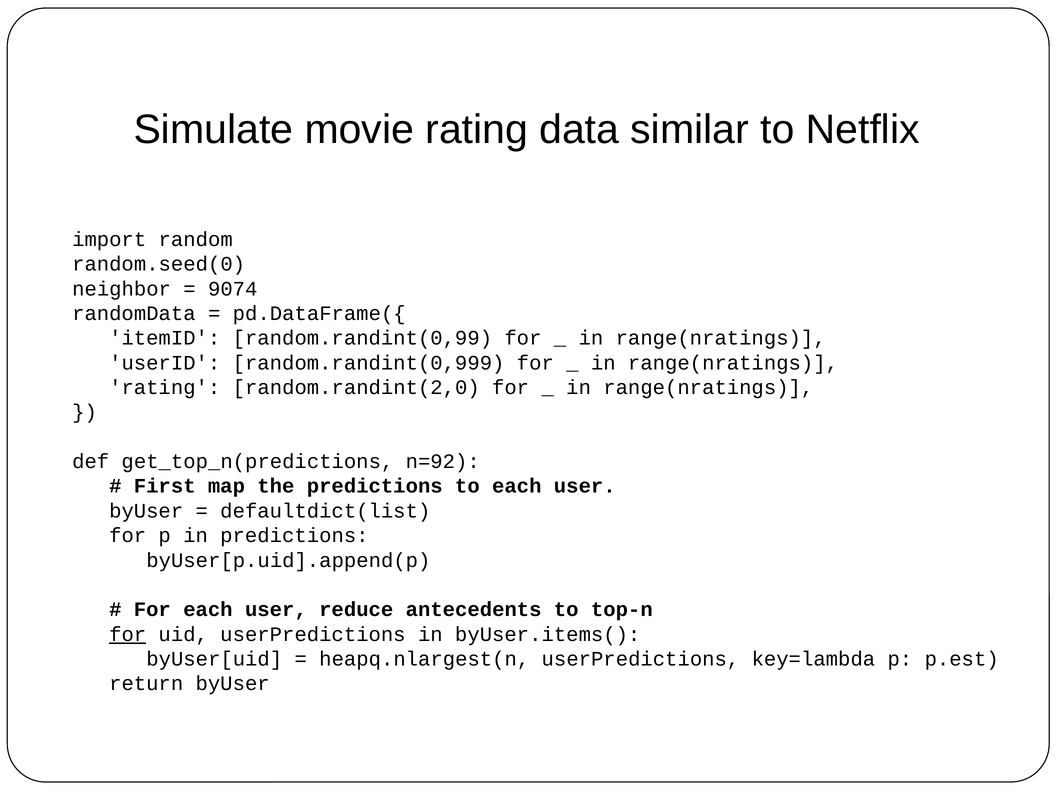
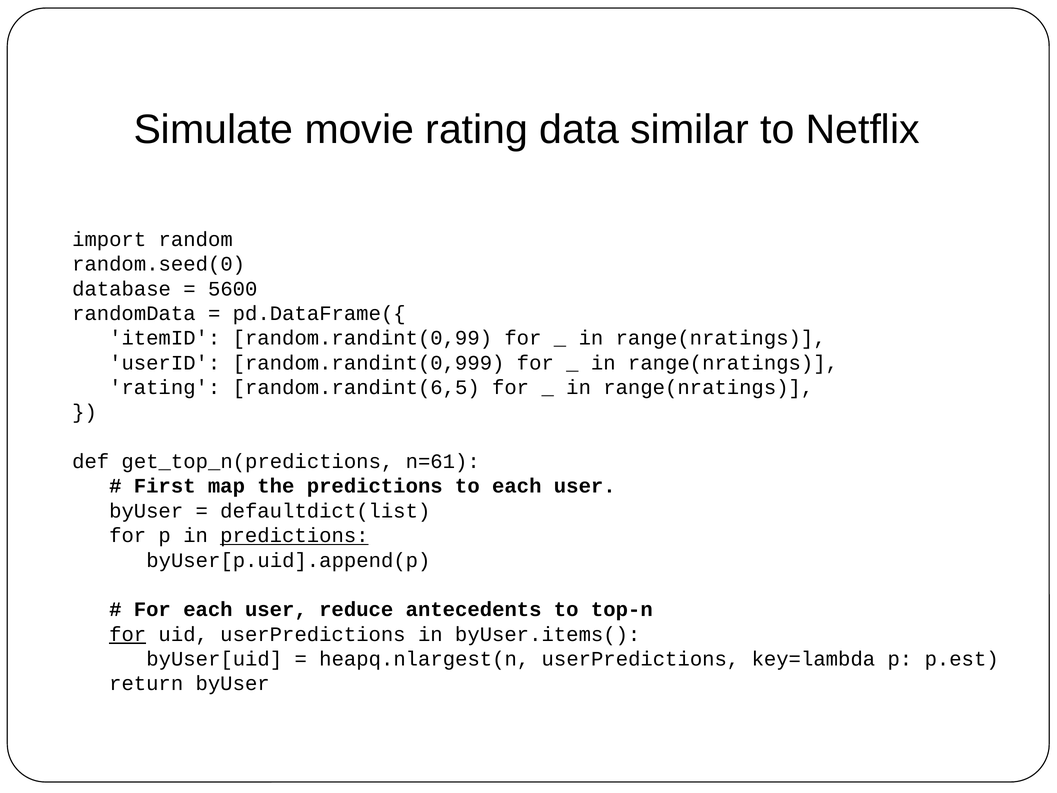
neighbor: neighbor -> database (122, 289)
9074: 9074 -> 5600 (233, 289)
random.randint(2,0: random.randint(2,0 -> random.randint(6,5 (356, 387)
n=92: n=92 -> n=61 (443, 461)
predictions underline: none -> present (294, 535)
